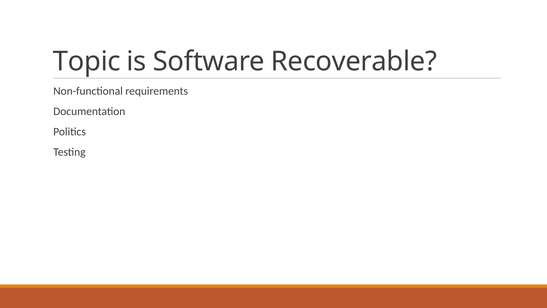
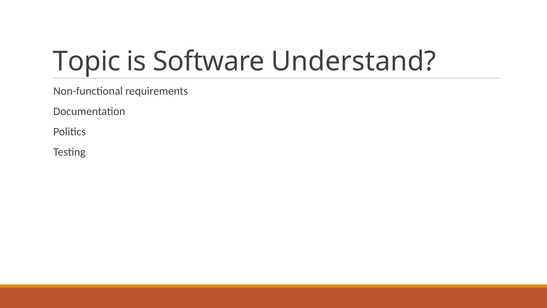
Recoverable: Recoverable -> Understand (354, 61)
